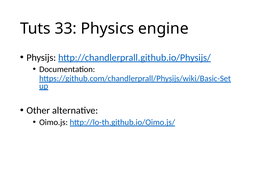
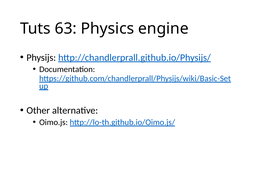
33: 33 -> 63 (66, 29)
